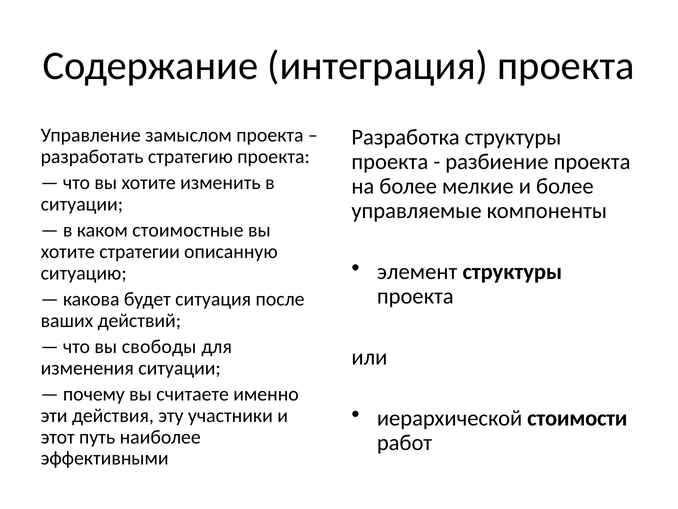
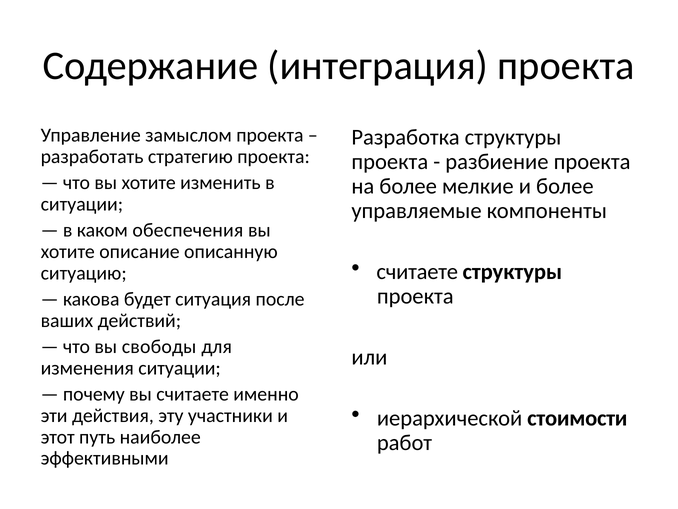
стоимостные: стоимостные -> обеспечения (188, 230)
стратегии: стратегии -> описание (139, 252)
элемент: элемент -> считаете (417, 271)
